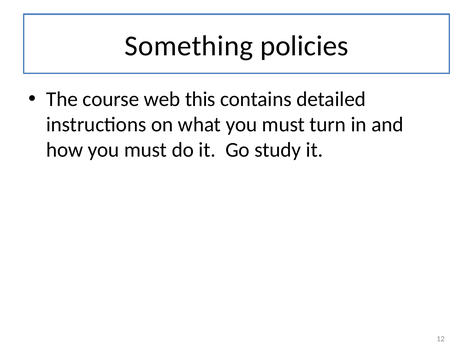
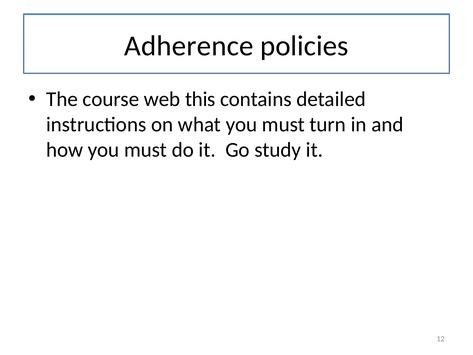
Something: Something -> Adherence (189, 46)
